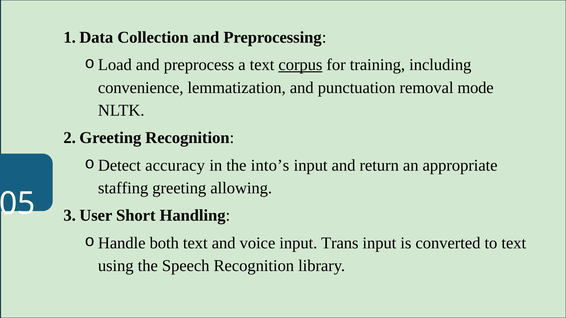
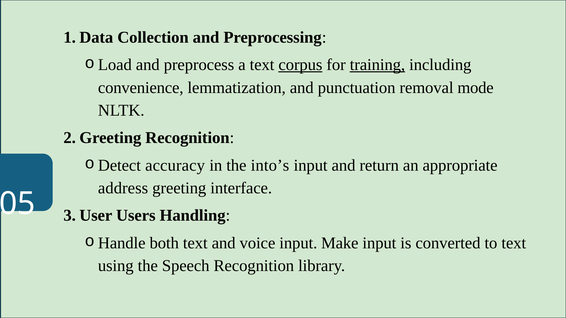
training underline: none -> present (377, 65)
staffing: staffing -> address (123, 188)
allowing: allowing -> interface (241, 188)
Short: Short -> Users (136, 216)
input Trans: Trans -> Make (340, 243)
